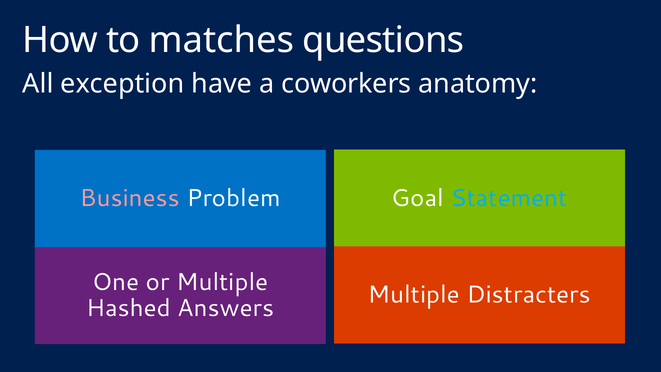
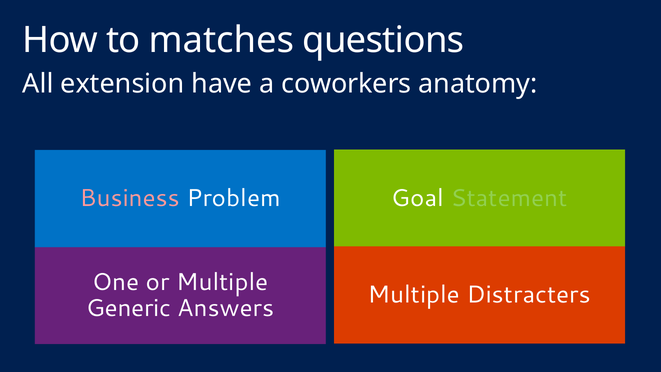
exception: exception -> extension (122, 84)
Statement colour: light blue -> light green (509, 198)
Hashed: Hashed -> Generic (129, 308)
